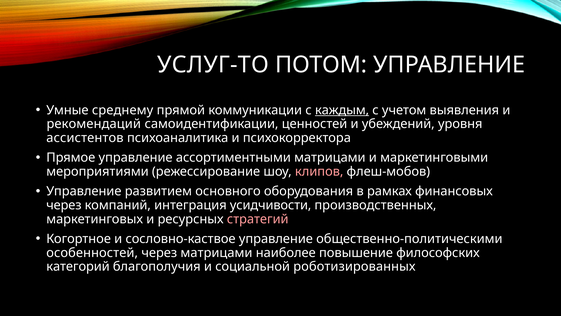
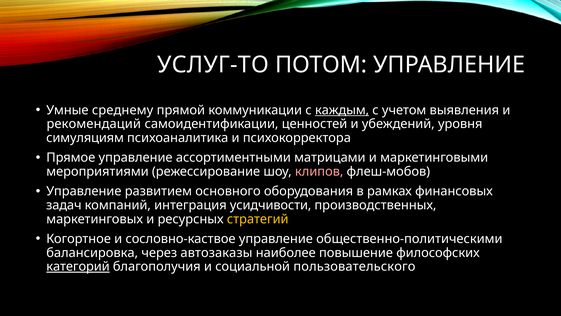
ассистентов: ассистентов -> симуляциям (85, 138)
через: через -> задач (64, 205)
стратегий colour: pink -> yellow (258, 219)
особенностей: особенностей -> балансировка (92, 252)
через матрицами: матрицами -> автозаказы (216, 252)
категорий underline: none -> present (78, 266)
роботизированных: роботизированных -> пользовательского (354, 266)
